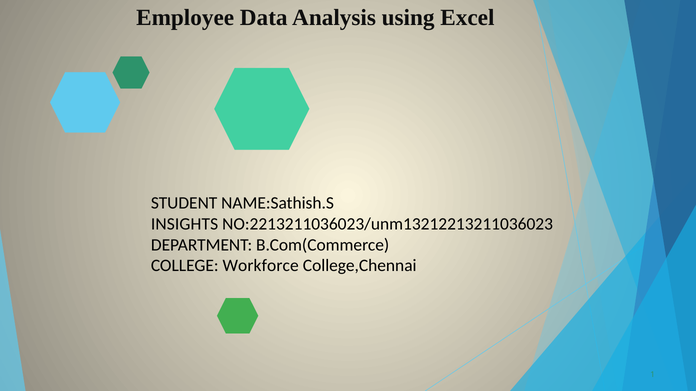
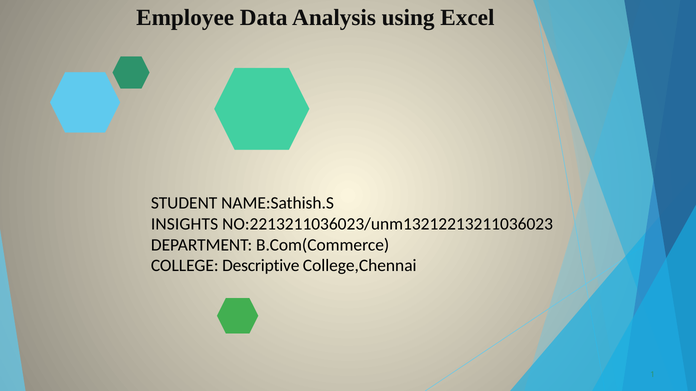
Workforce: Workforce -> Descriptive (261, 266)
